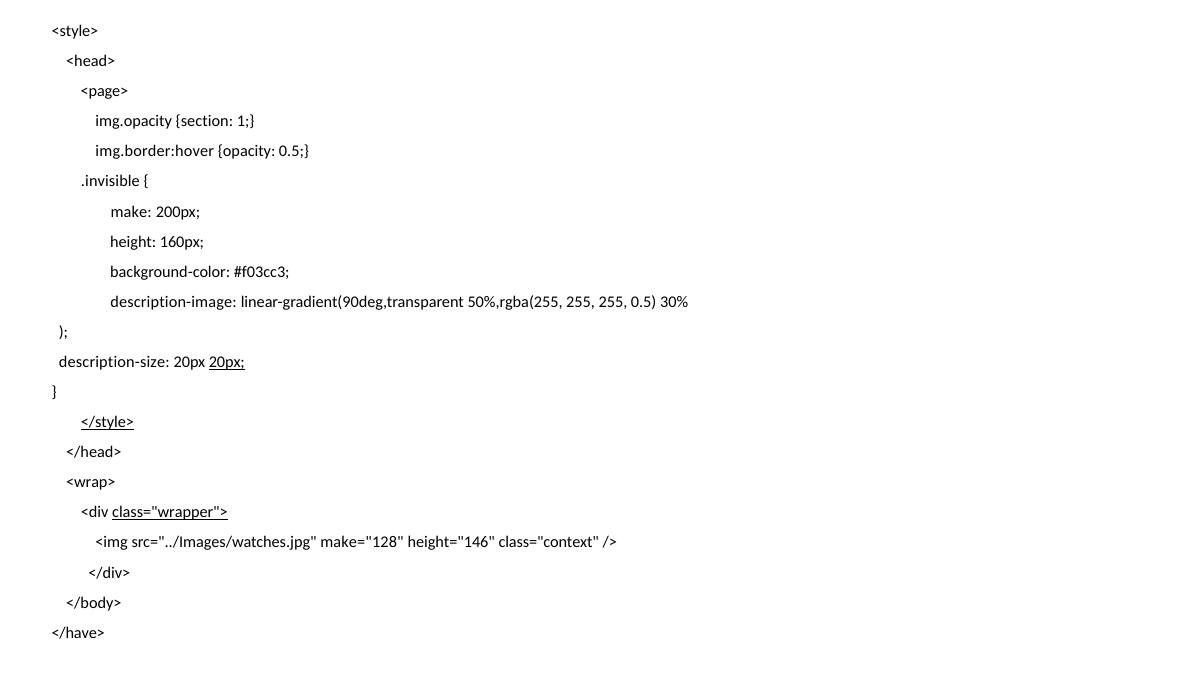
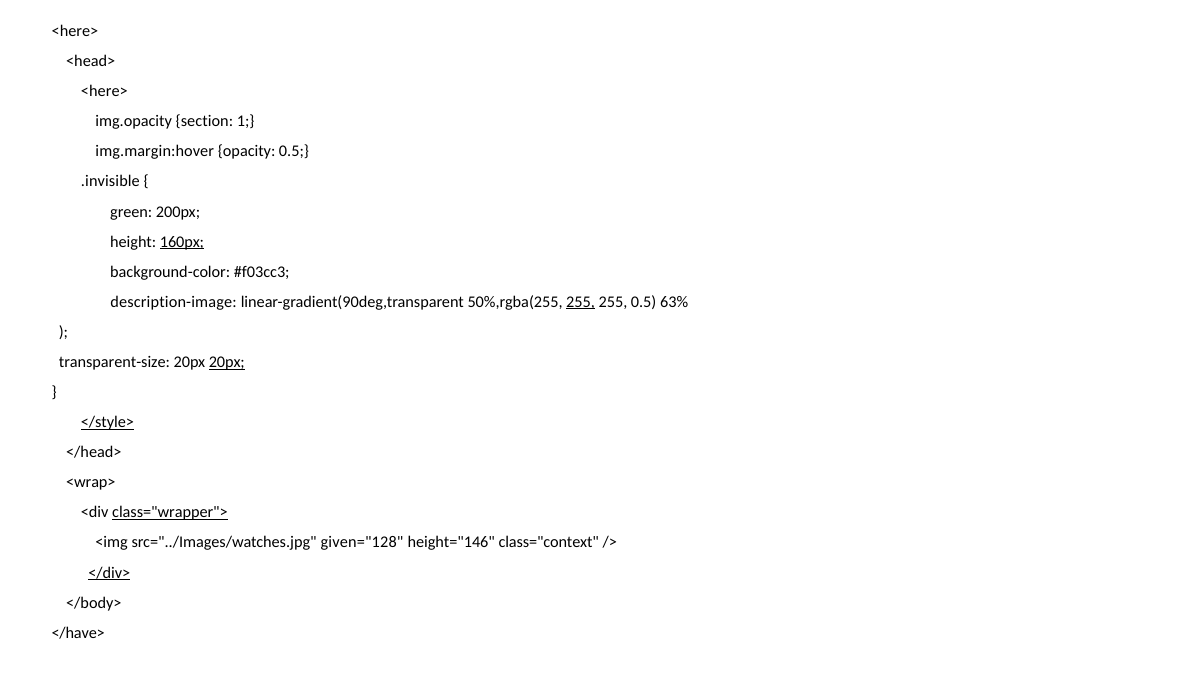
<style>: <style> -> <here> (75, 31)
<page>: <page> -> <here> (104, 91)
img.border:hover: img.border:hover -> img.margin:hover (155, 152)
make: make -> green (131, 212)
160px underline: none -> present (182, 242)
255 underline: none -> present (581, 302)
30%: 30% -> 63% (674, 302)
description-size: description-size -> transparent-size (114, 362)
make="128: make="128 -> given="128 (362, 543)
</div> underline: none -> present (109, 573)
